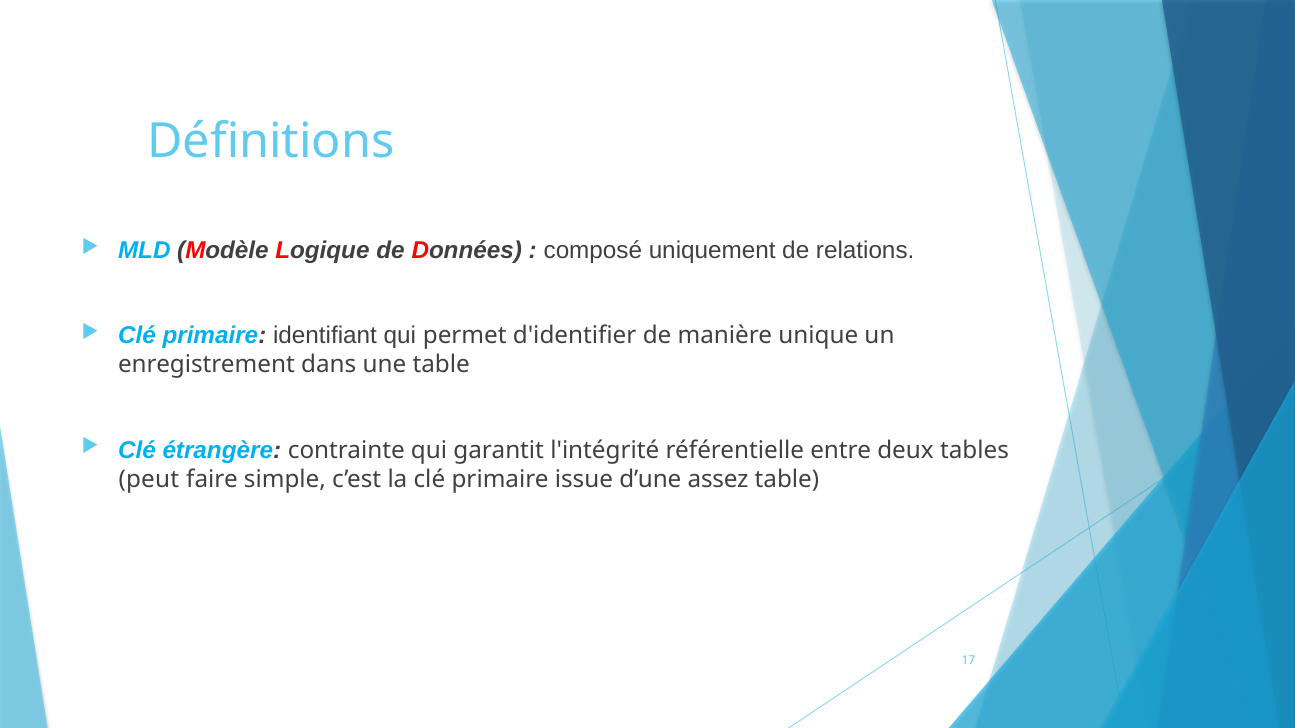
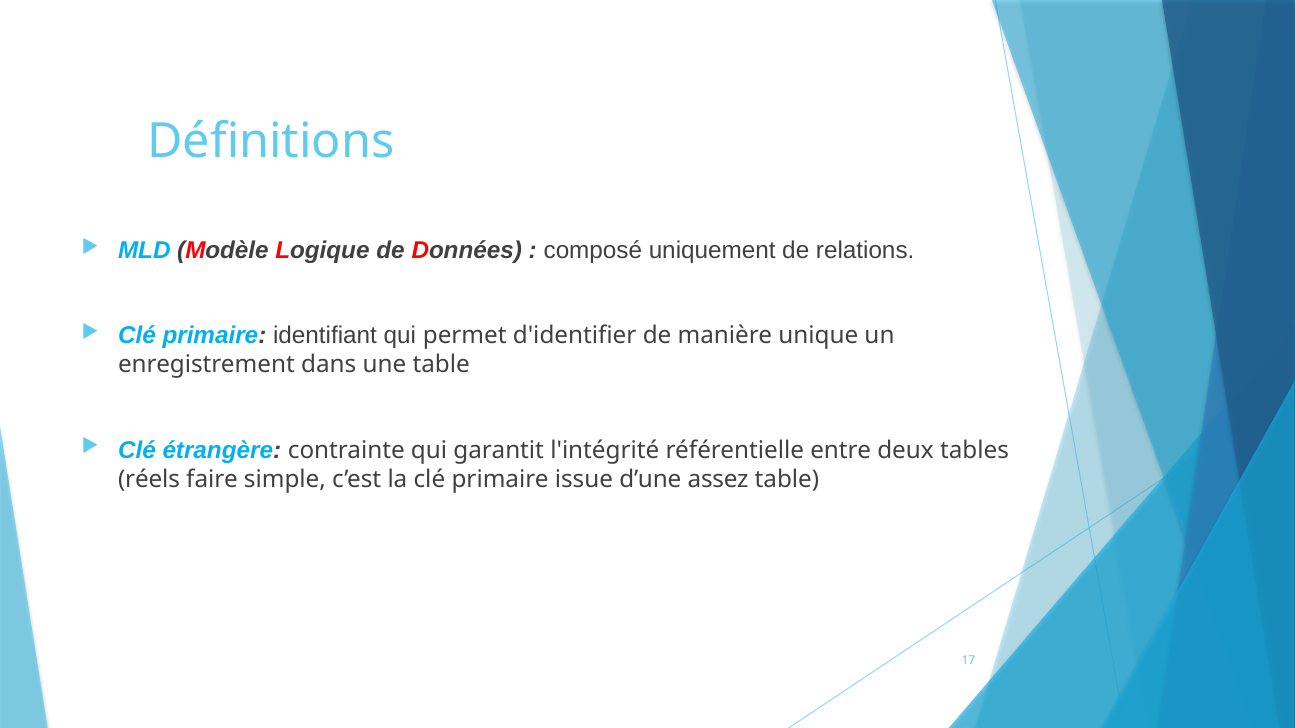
peut: peut -> réels (149, 479)
